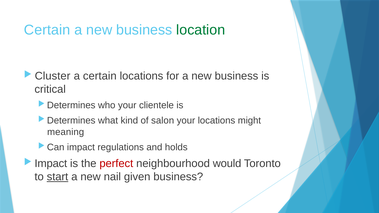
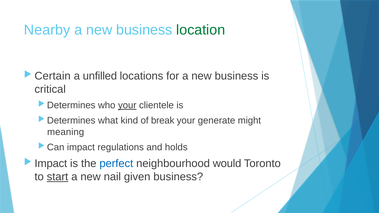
Certain: Certain -> Nearby (47, 30)
Cluster: Cluster -> Certain (53, 76)
a certain: certain -> unfilled (100, 76)
your underline: none -> present (127, 105)
salon: salon -> break (163, 121)
your locations: locations -> generate (217, 121)
perfect colour: red -> blue (116, 164)
